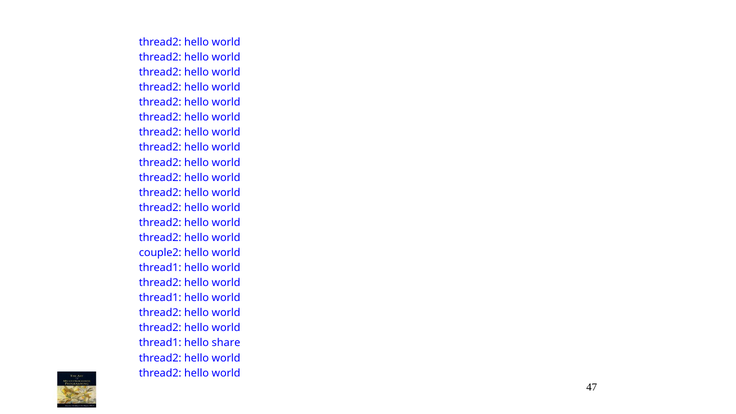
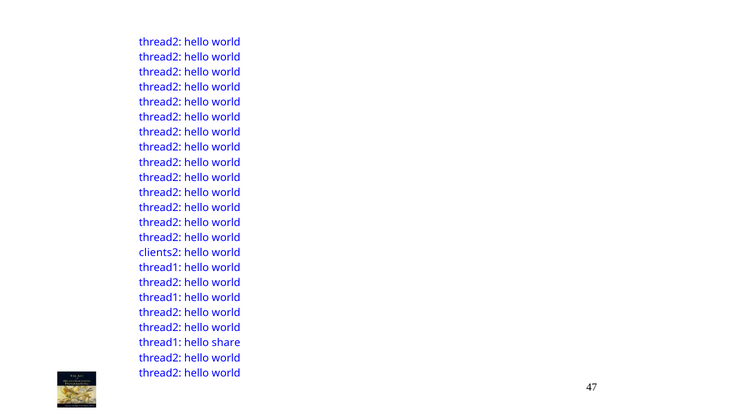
couple2: couple2 -> clients2 (160, 253)
